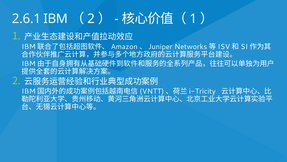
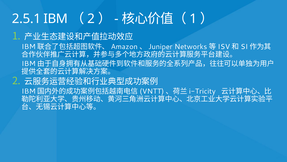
2.6.1: 2.6.1 -> 2.5.1 (27, 19)
